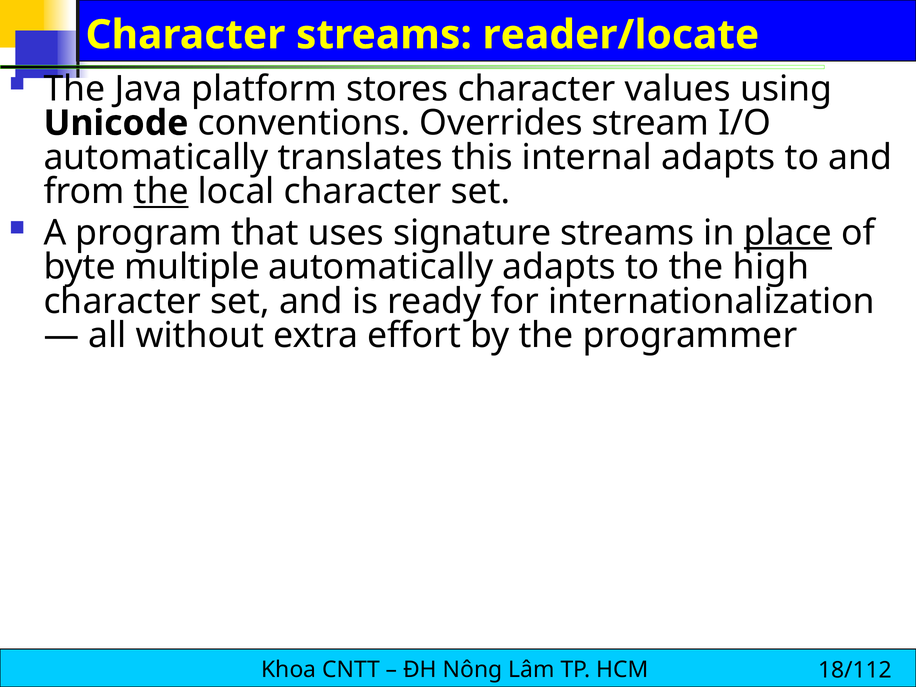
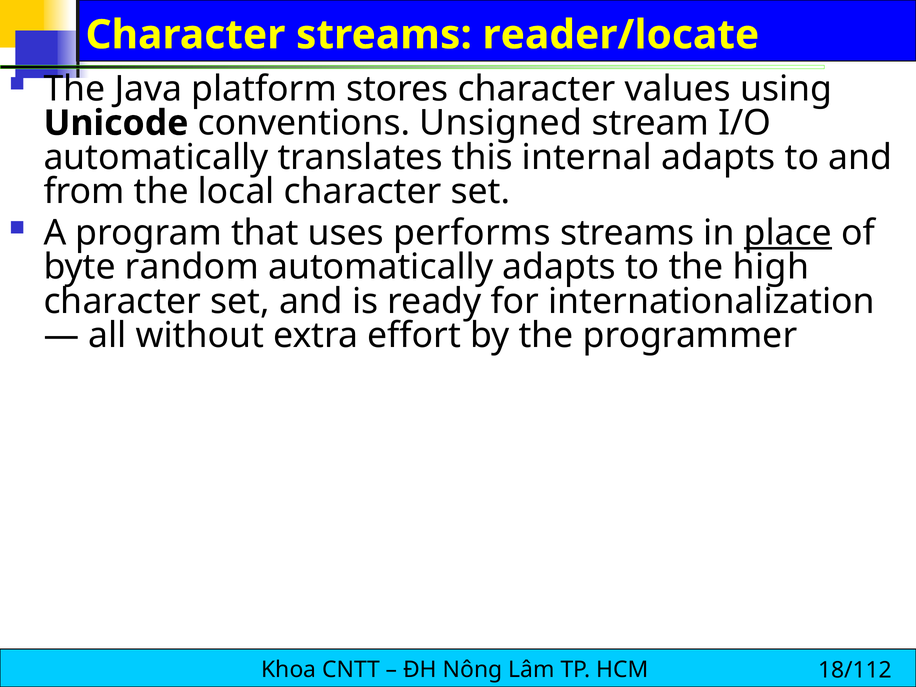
Overrides: Overrides -> Unsigned (501, 123)
the underline: present -> none (161, 192)
signature: signature -> performs (472, 233)
multiple: multiple -> random (192, 267)
